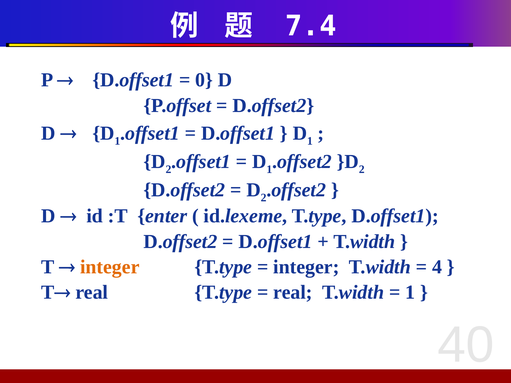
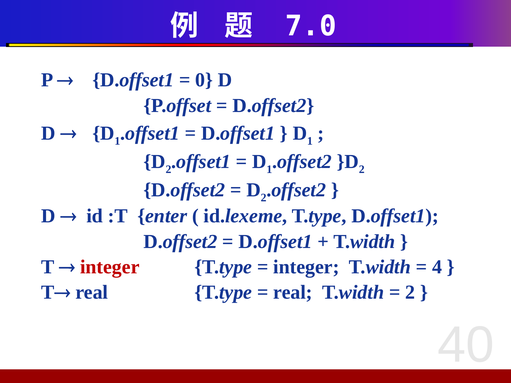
7.4: 7.4 -> 7.0 (311, 26)
integer colour: orange -> red (110, 267)
1: 1 -> 2 (410, 293)
